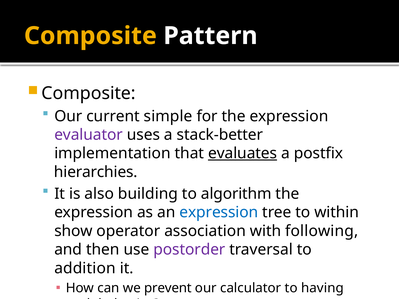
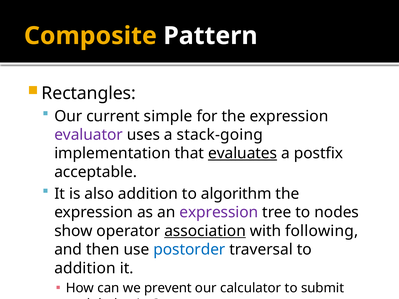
Composite: Composite -> Rectangles (89, 93)
stack-better: stack-better -> stack-going (220, 135)
hierarchies: hierarchies -> acceptable (96, 172)
also building: building -> addition (148, 194)
expression colour: blue -> purple (219, 213)
within: within -> nodes (337, 213)
association underline: none -> present (205, 231)
postorder colour: purple -> blue (189, 250)
having: having -> submit (323, 288)
